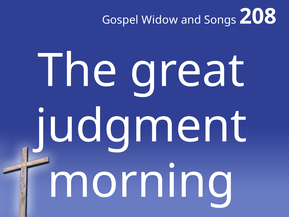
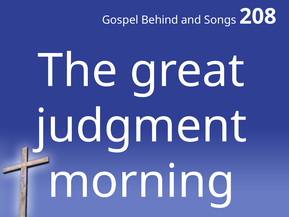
Widow: Widow -> Behind (160, 20)
